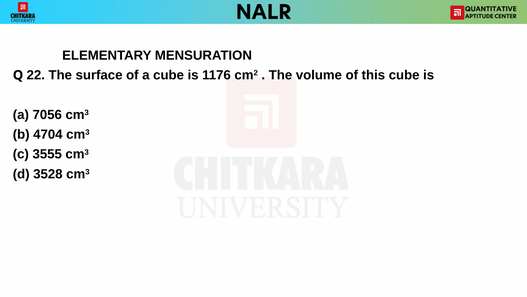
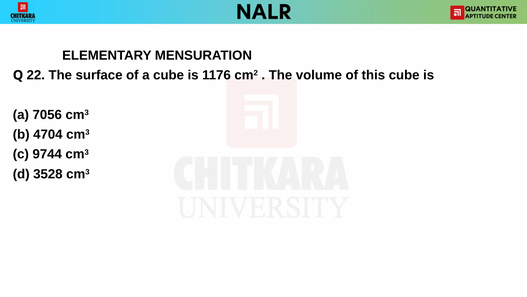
3555: 3555 -> 9744 (47, 154)
